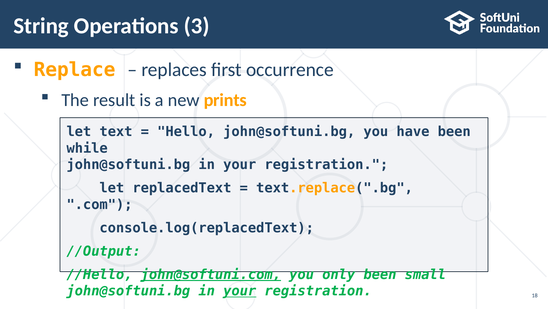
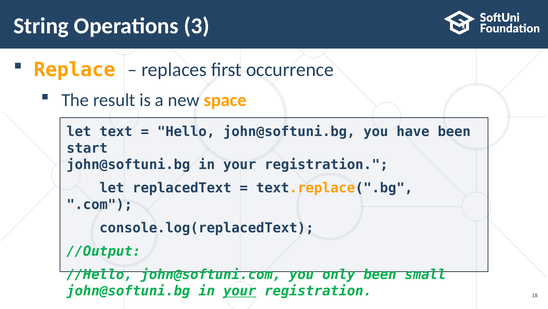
prints: prints -> space (225, 100)
while: while -> start (87, 148)
john@softuni.com underline: present -> none (211, 274)
